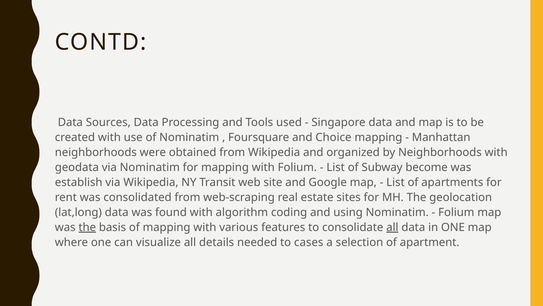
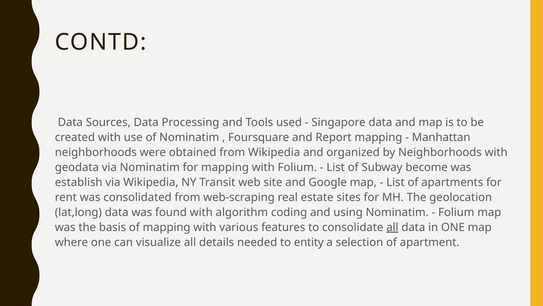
Choice: Choice -> Report (334, 137)
the underline: present -> none (87, 227)
cases: cases -> entity (309, 242)
